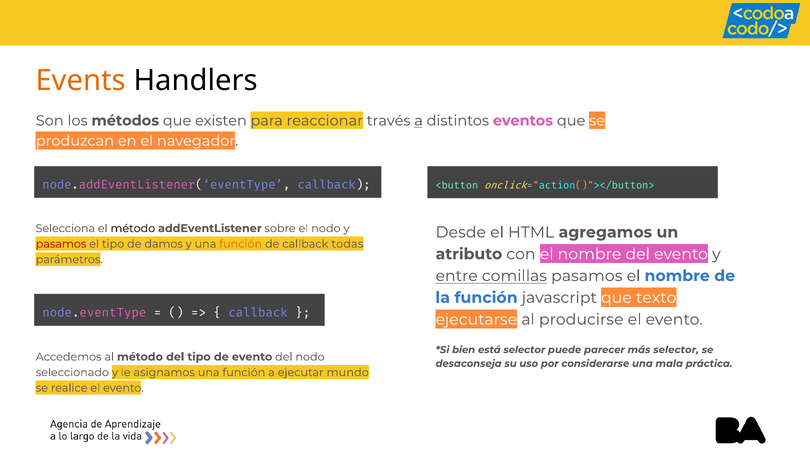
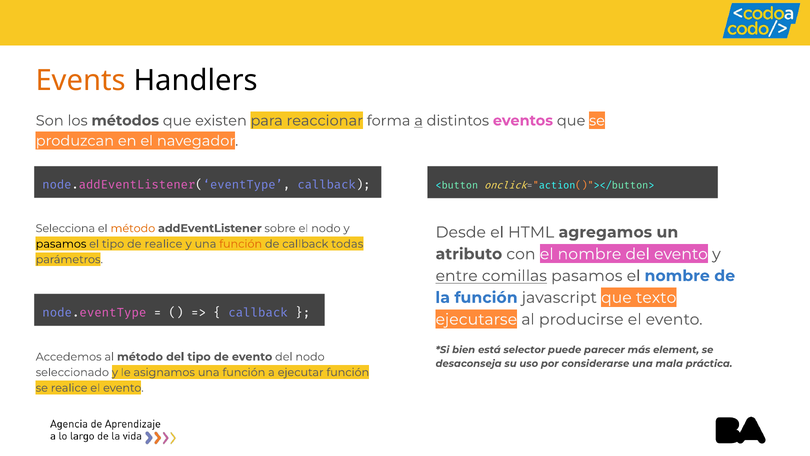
través: través -> forma (389, 121)
método colour: black -> orange (133, 228)
pasamos colour: red -> black (61, 244)
de damos: damos -> realice (163, 244)
más selector: selector -> element (676, 350)
ejecutar mundo: mundo -> función (348, 372)
